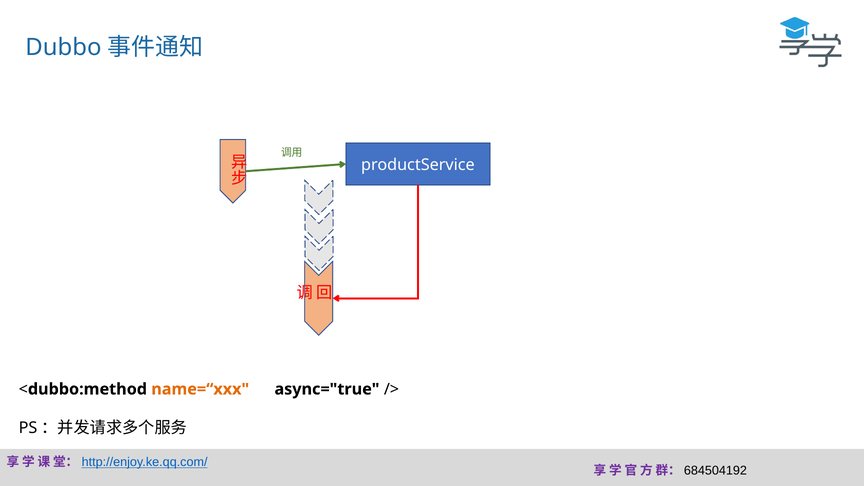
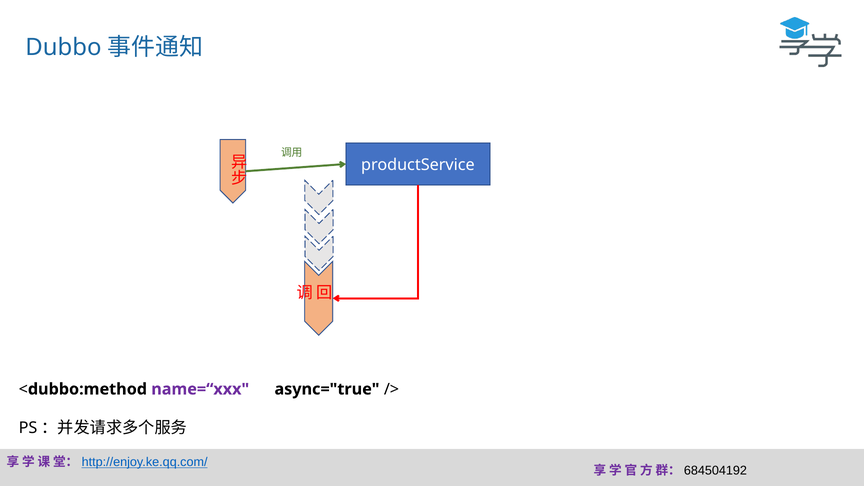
name=“xxx colour: orange -> purple (200, 389)
